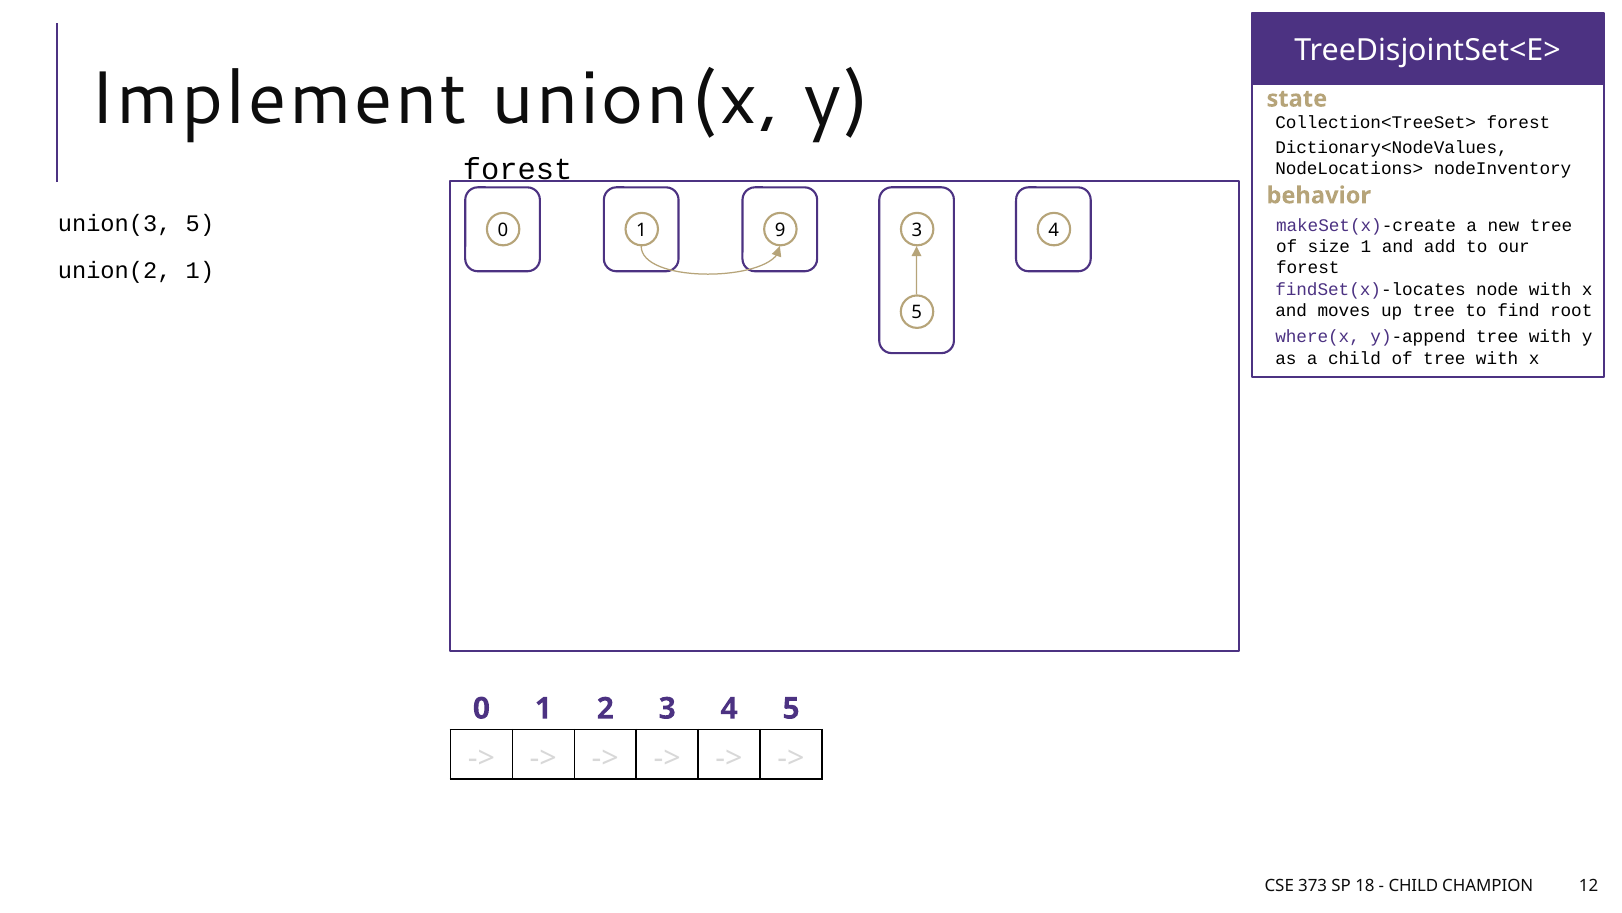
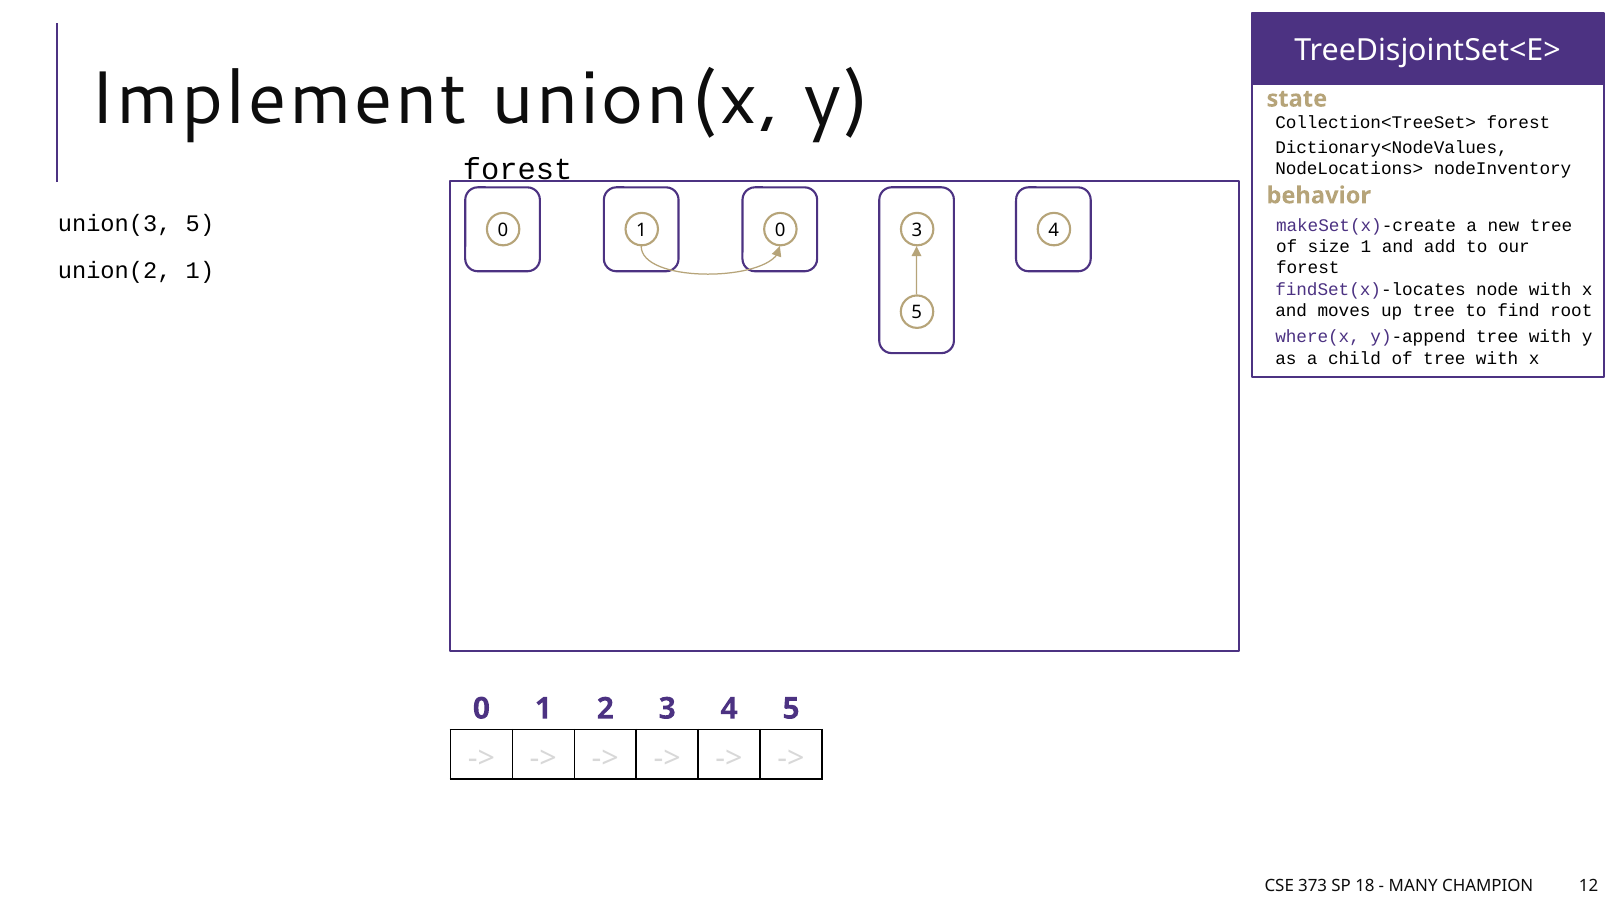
0 1 9: 9 -> 0 (780, 230)
CHILD: CHILD -> MANY (1413, 886)
